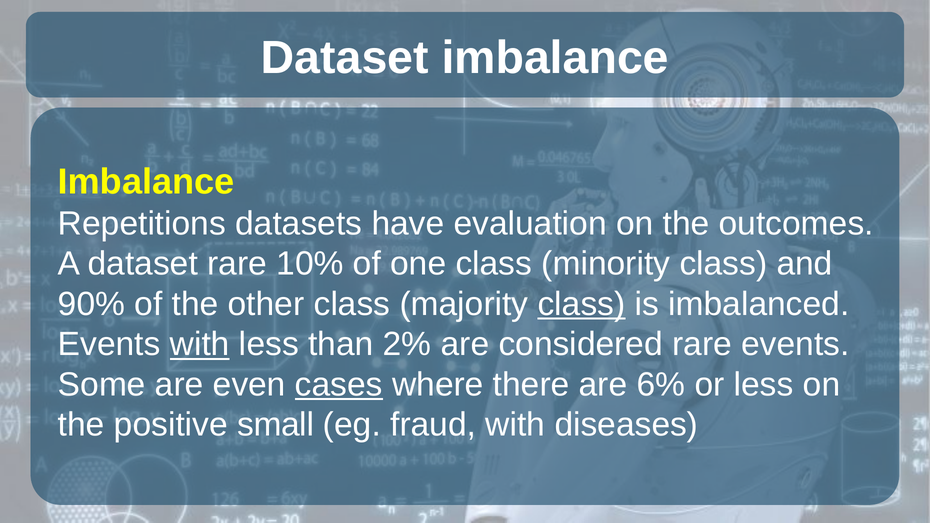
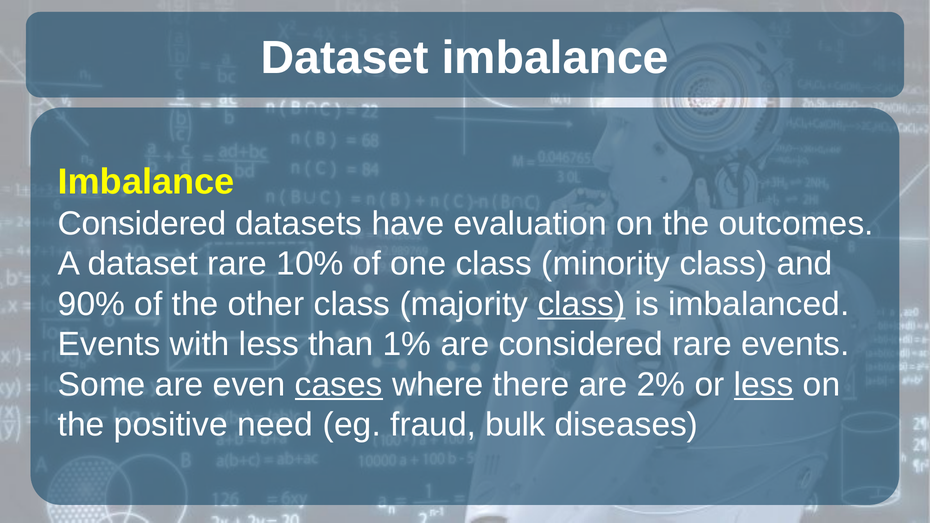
Repetitions: Repetitions -> Considered (142, 224)
with underline: present -> none (200, 344)
2%: 2% -> 1% (407, 344)
6%: 6% -> 2% (661, 385)
less underline: none -> present (764, 385)
small: small -> need (275, 425)
fraud with: with -> bulk (515, 425)
